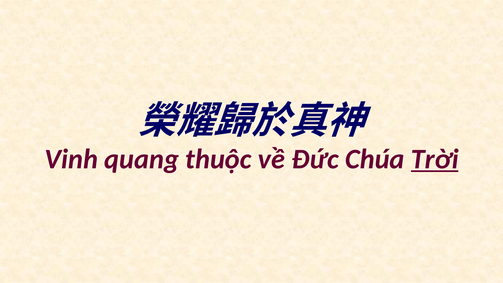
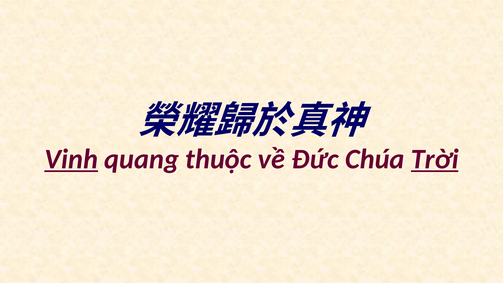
Vinh underline: none -> present (71, 159)
